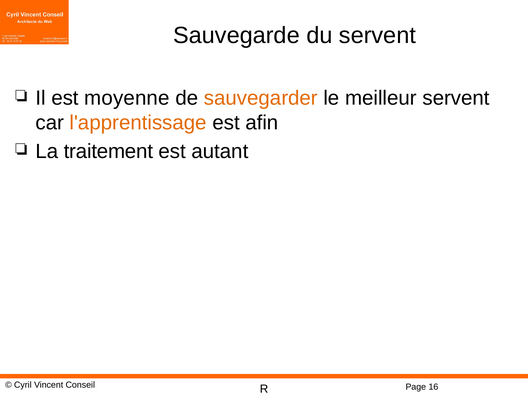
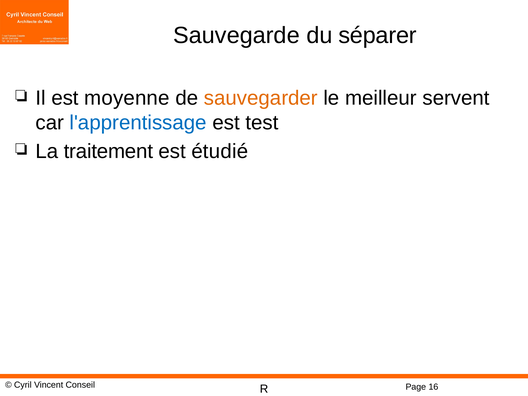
du servent: servent -> séparer (378, 35)
l'apprentissage colour: orange -> blue (138, 123)
afin: afin -> test (262, 123)
autant: autant -> étudié (220, 151)
